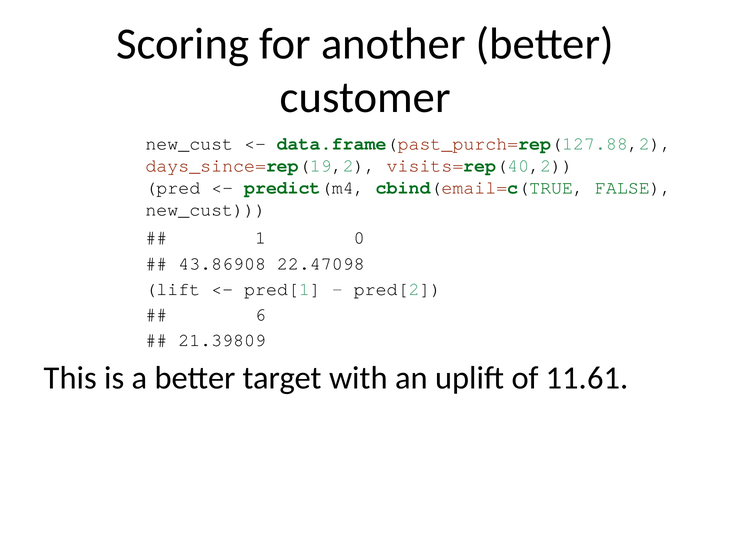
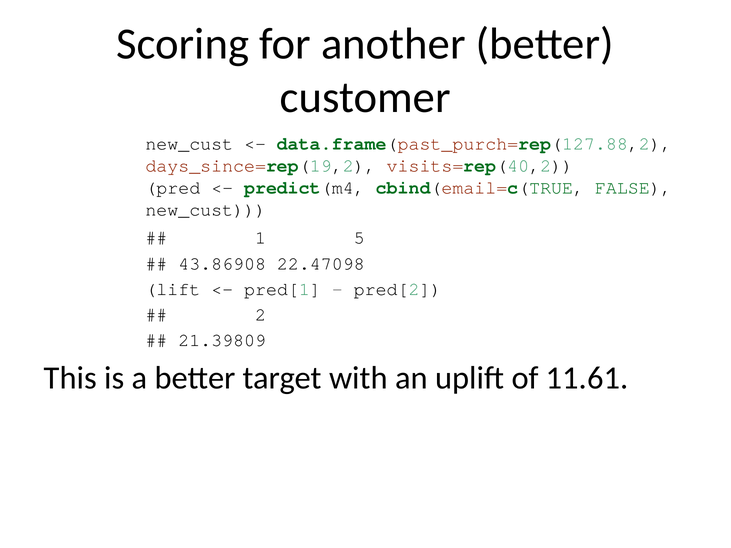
0: 0 -> 5 (359, 238)
6: 6 -> 2 (261, 315)
